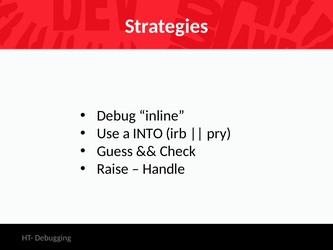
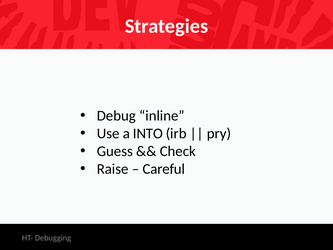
Handle: Handle -> Careful (164, 169)
